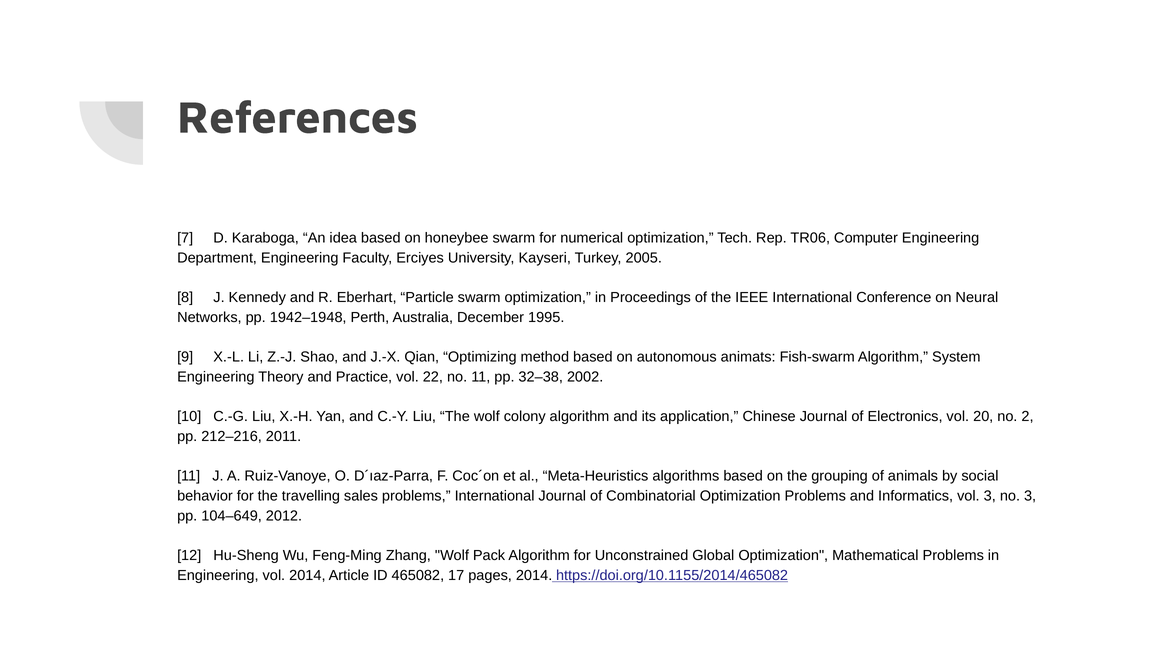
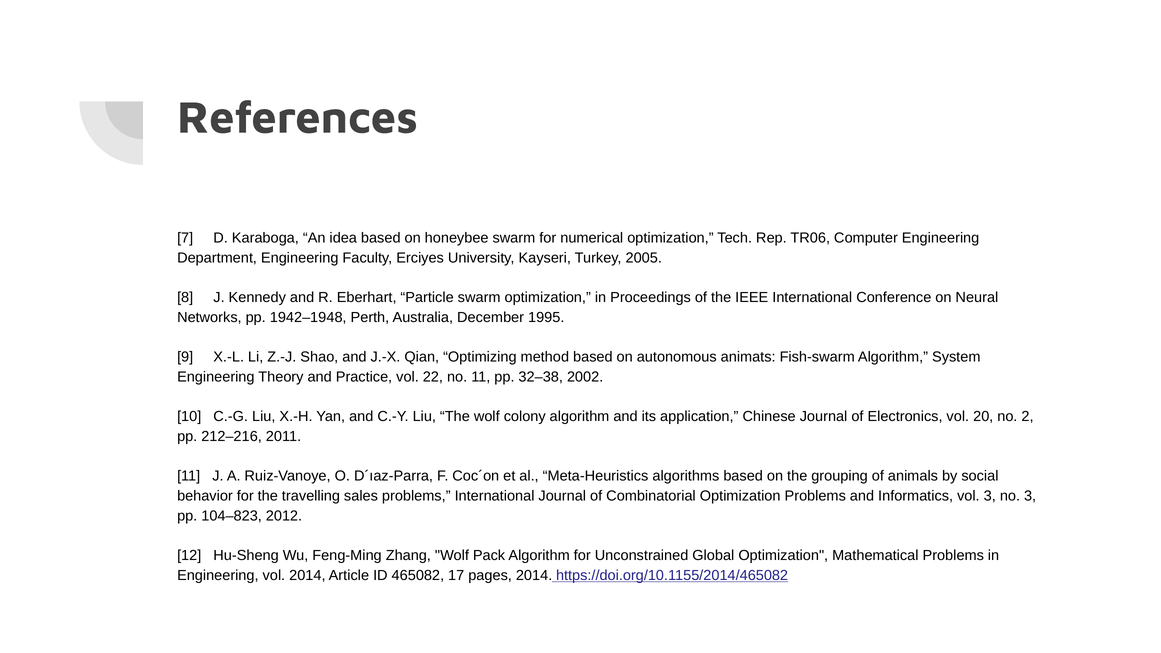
104–649: 104–649 -> 104–823 (232, 516)
